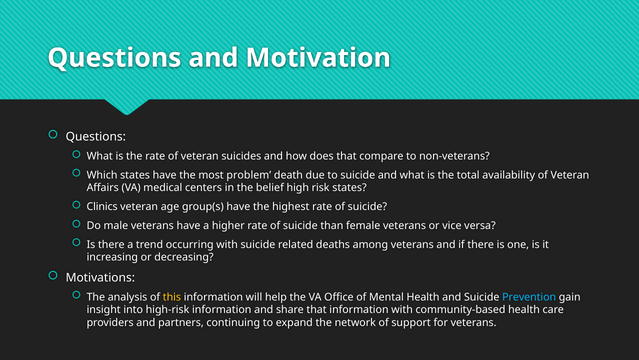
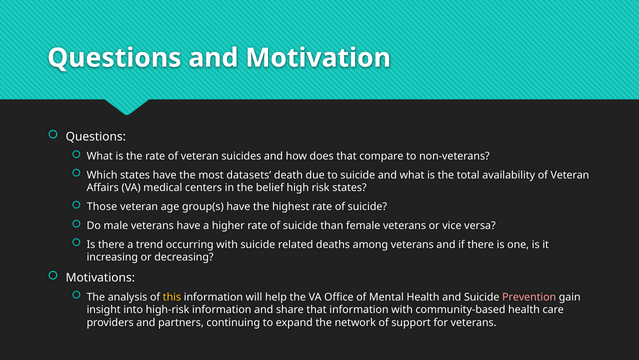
problem: problem -> datasets (249, 175)
Clinics: Clinics -> Those (102, 207)
Prevention colour: light blue -> pink (529, 297)
